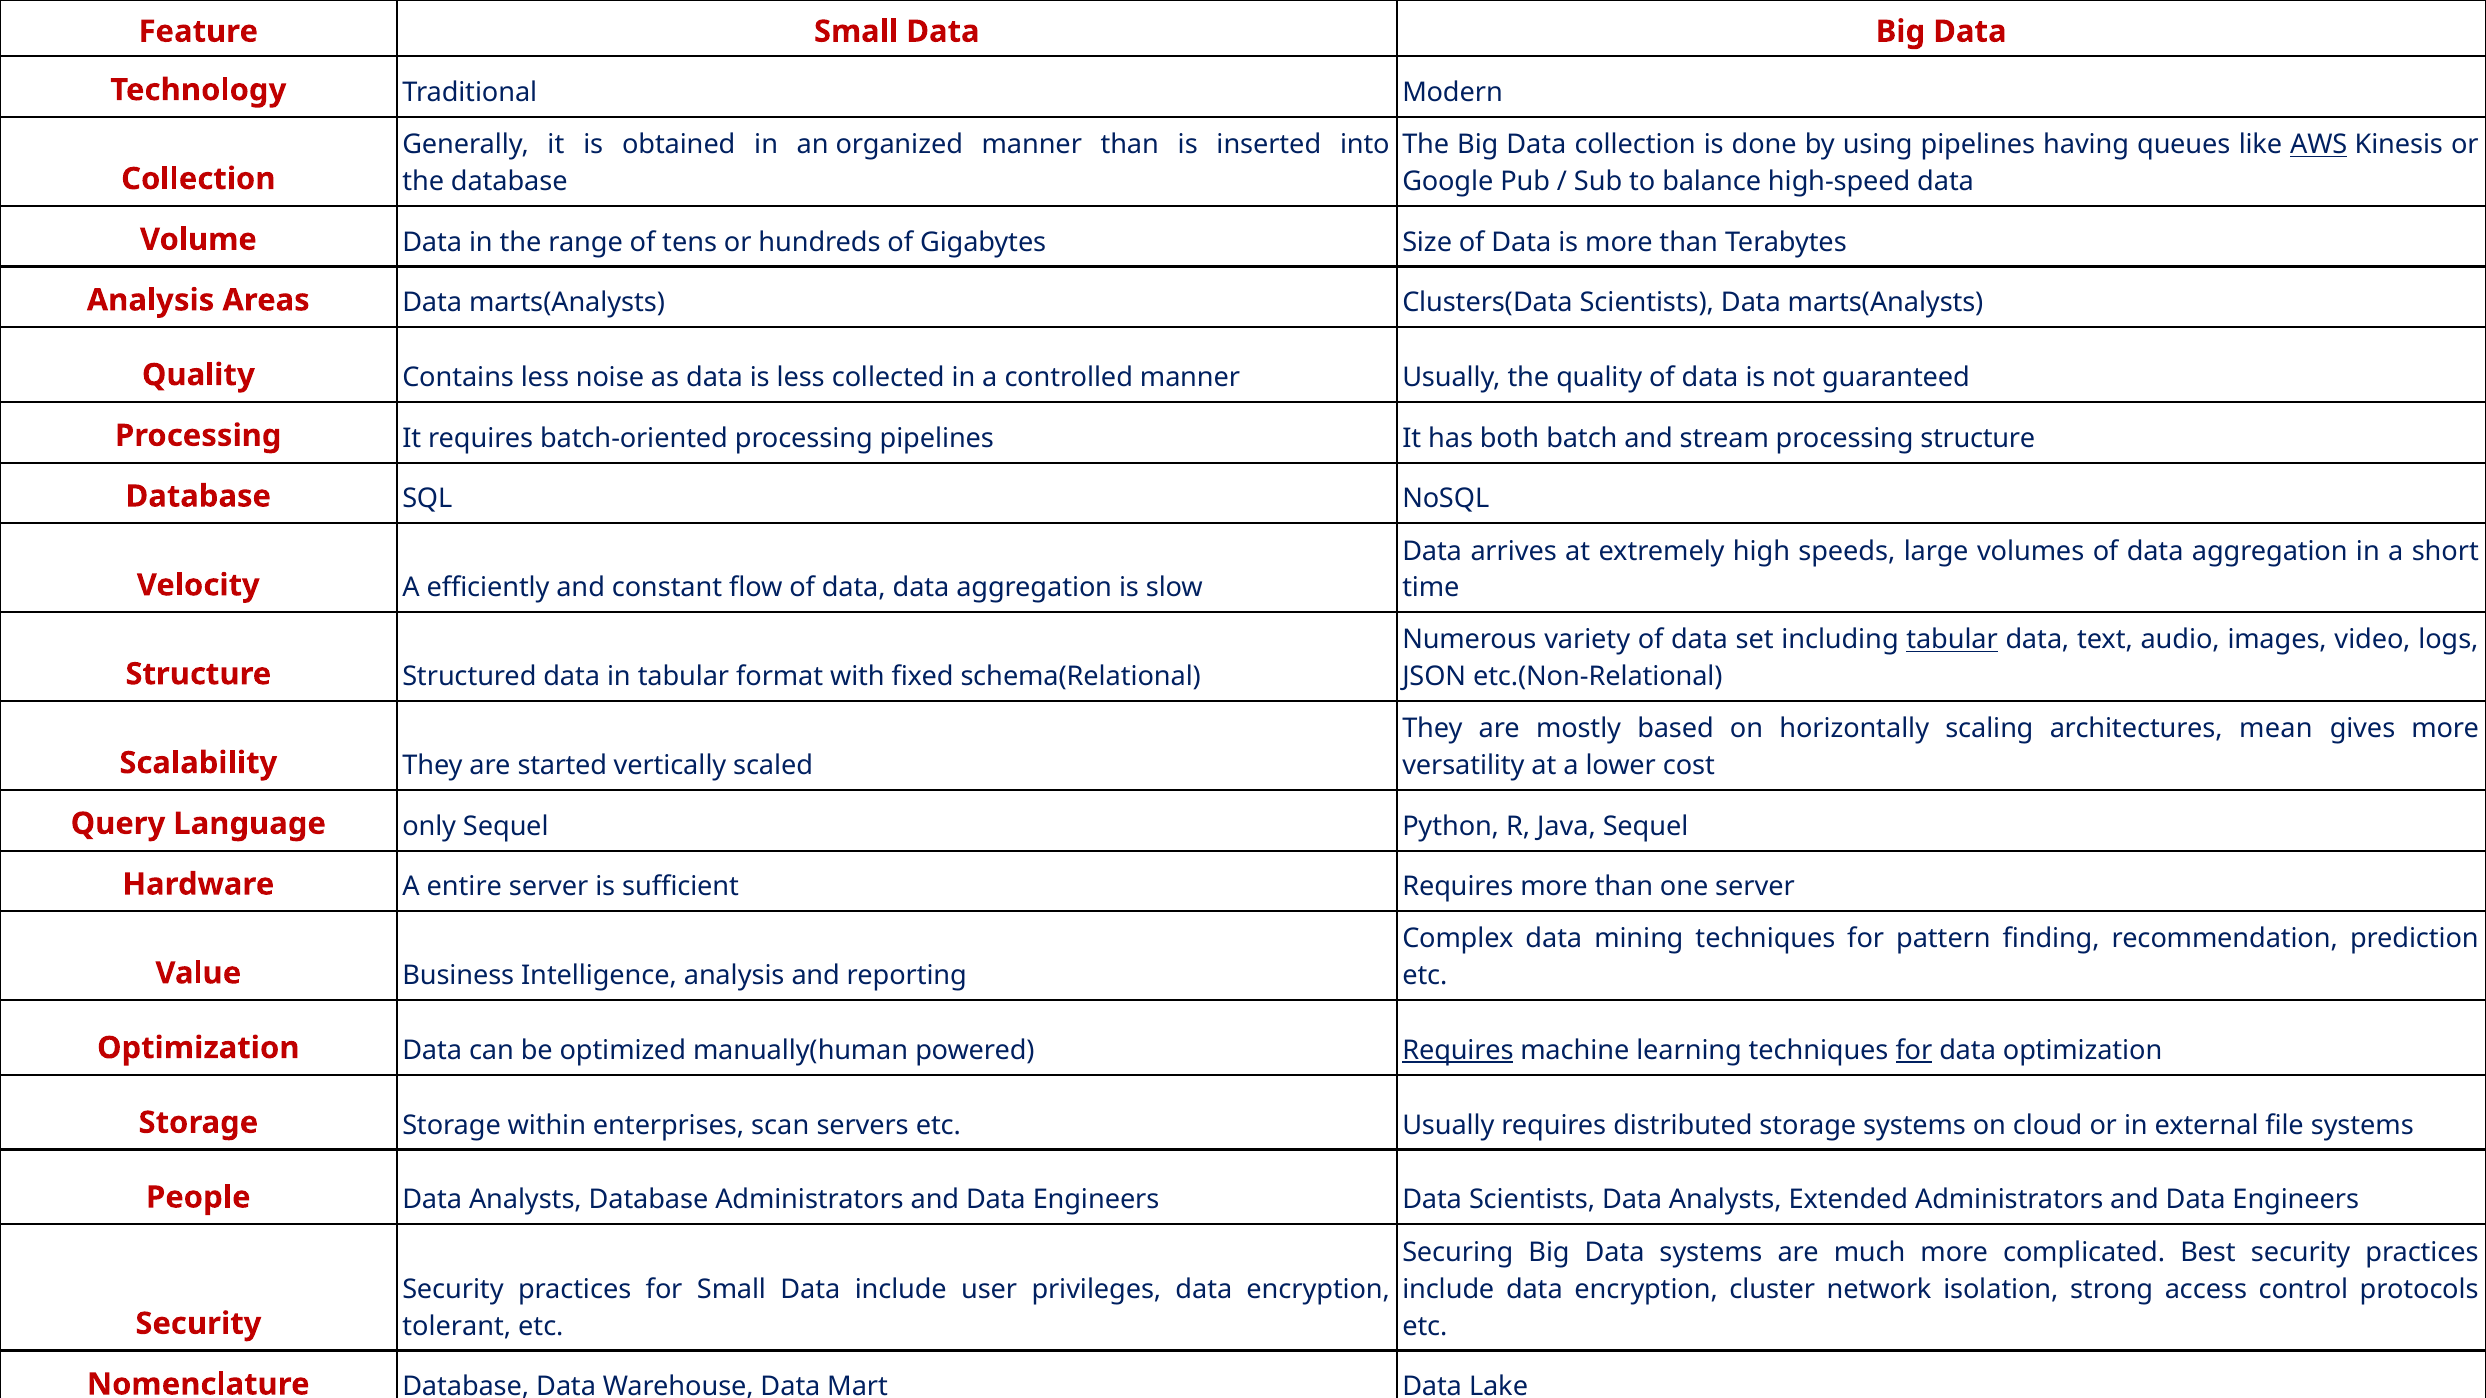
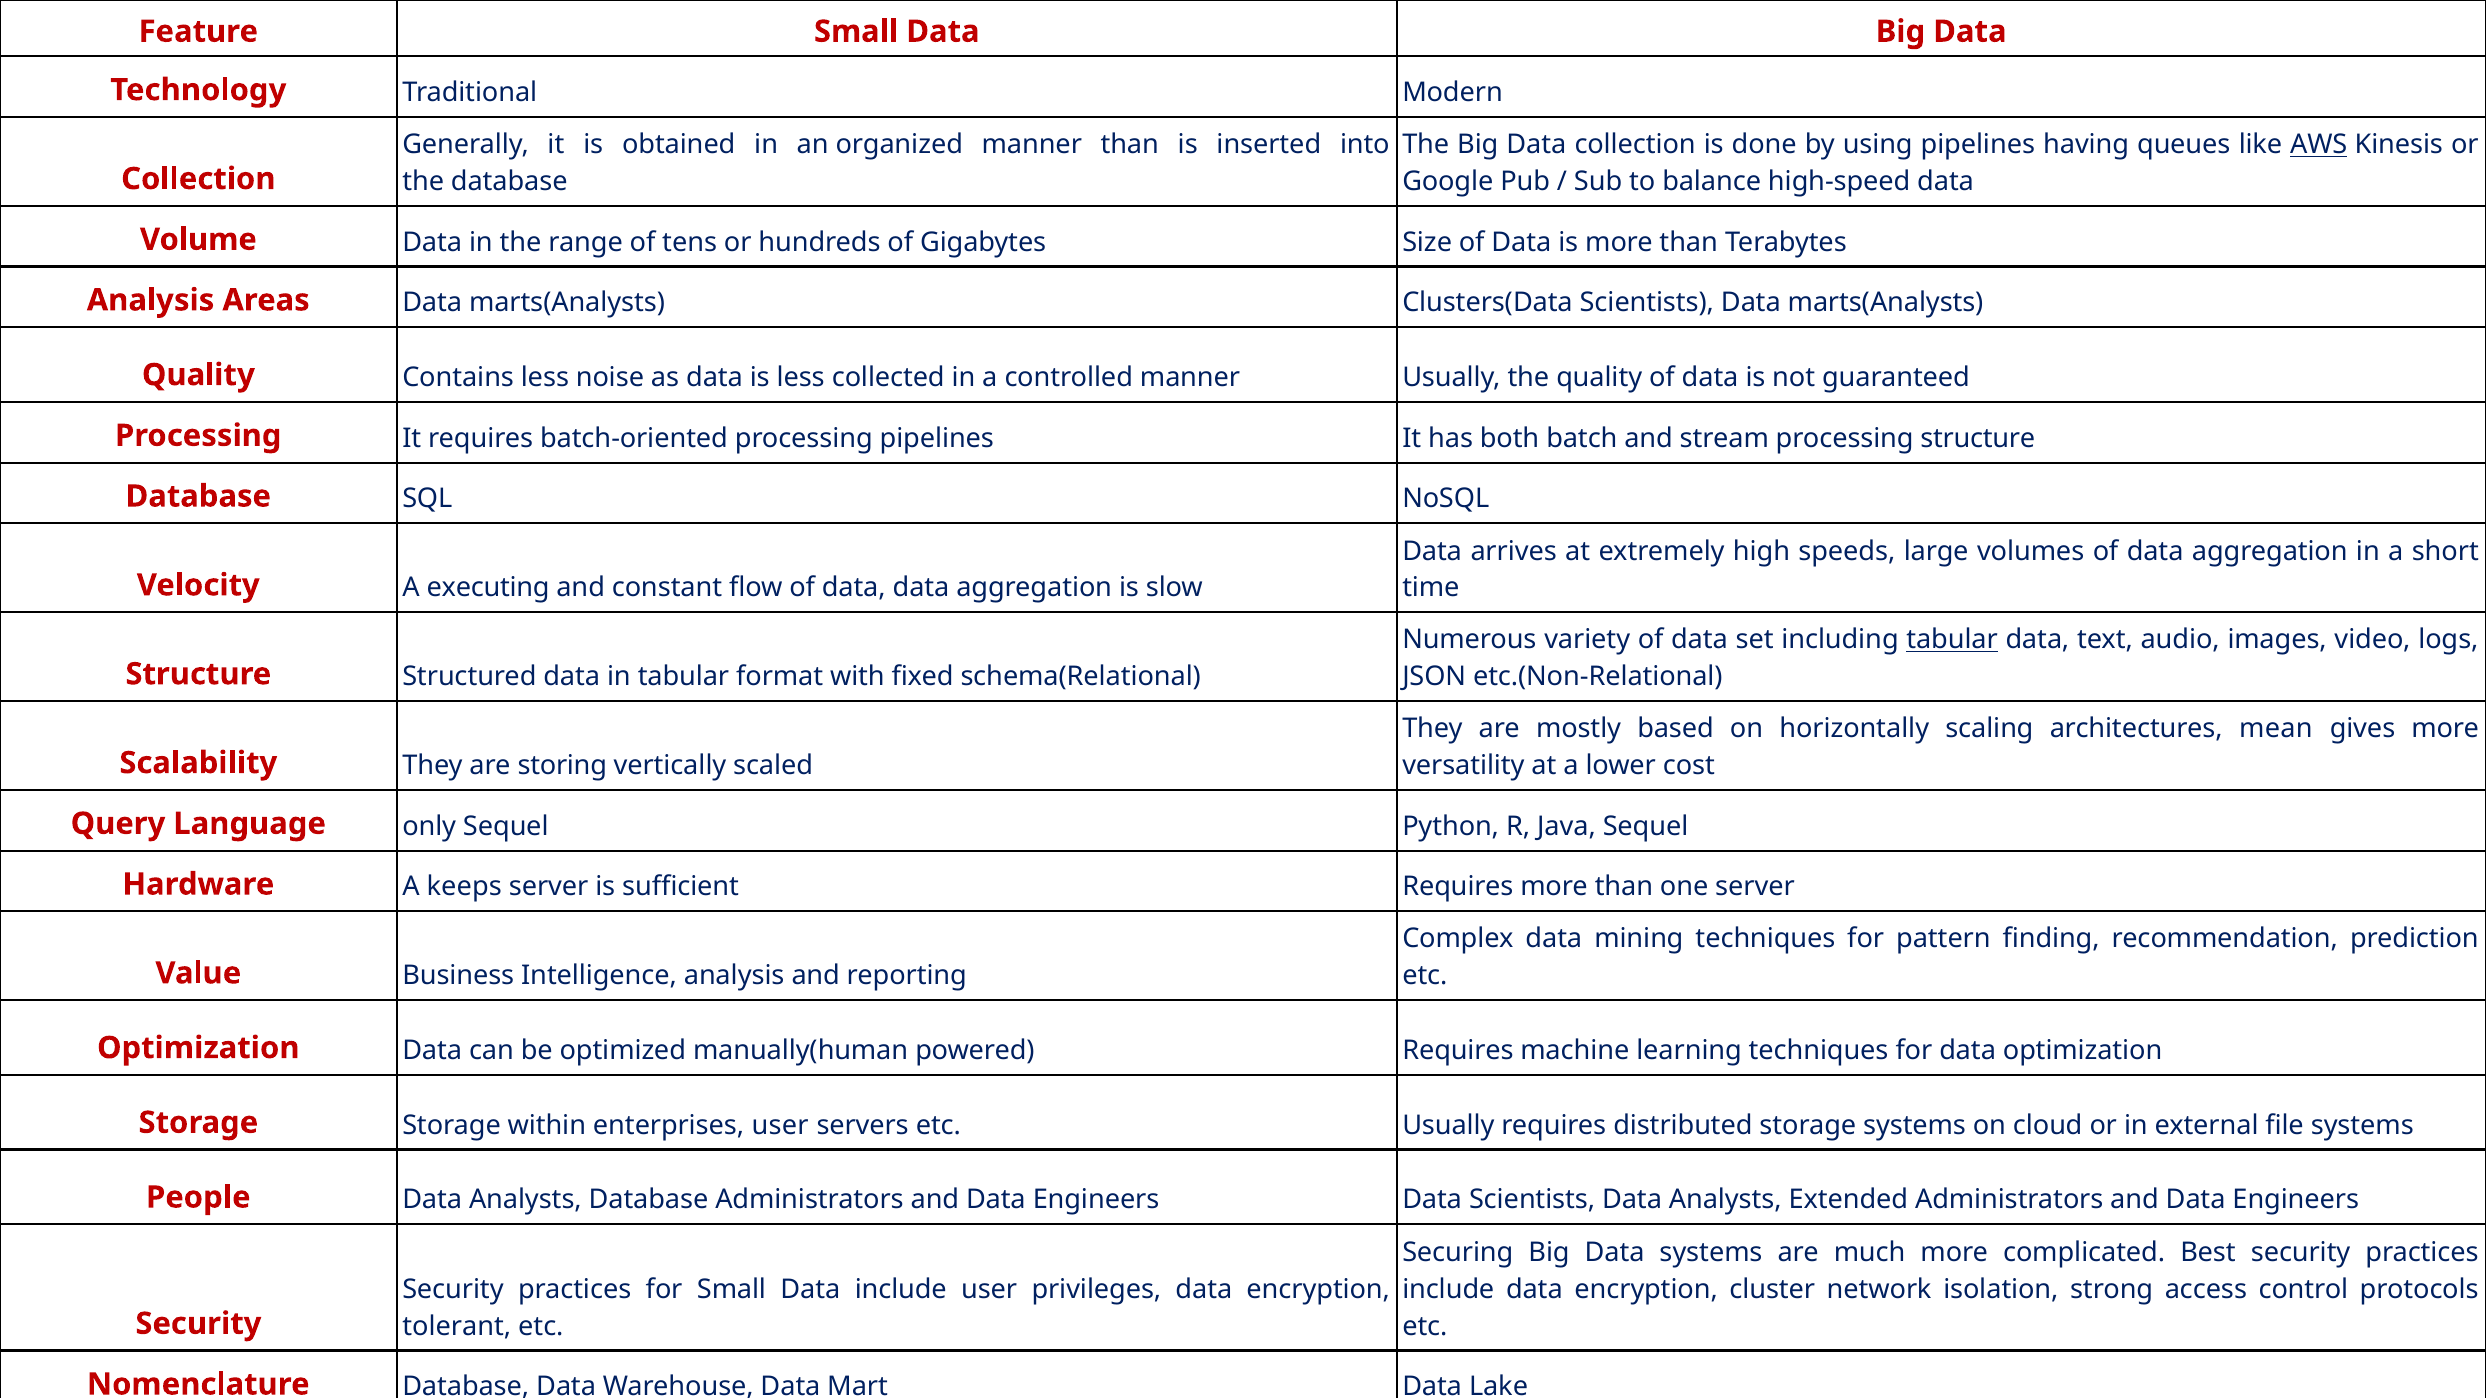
efficiently: efficiently -> executing (488, 588)
started: started -> storing (562, 766)
entire: entire -> keeps (464, 887)
Requires underline: present -> none (1458, 1051)
for underline: present -> none (1914, 1051)
enterprises scan: scan -> user (780, 1125)
